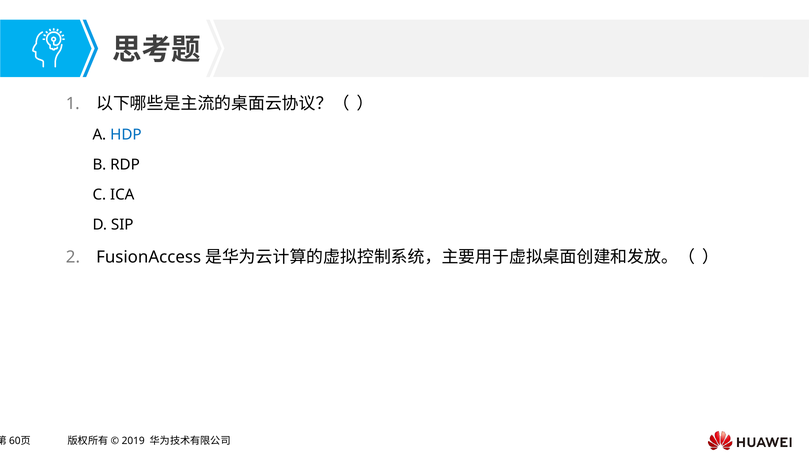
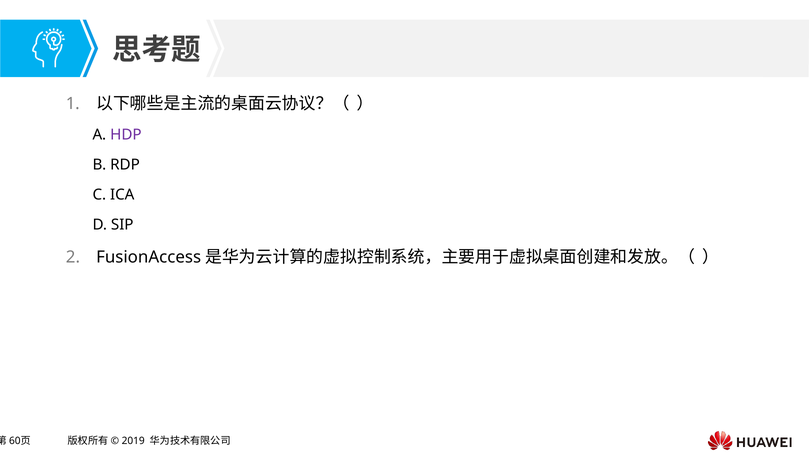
HDP colour: blue -> purple (126, 135)
